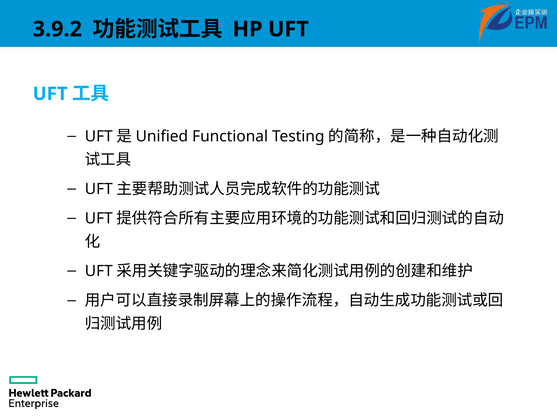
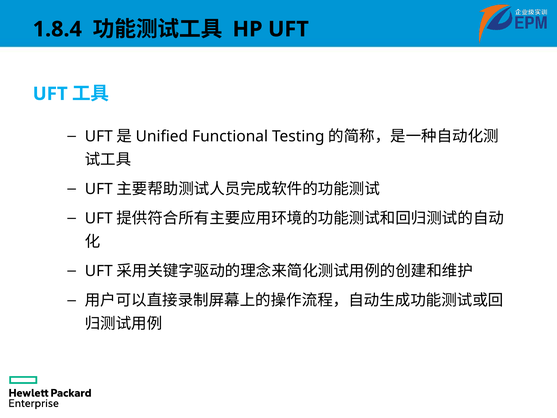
3.9.2: 3.9.2 -> 1.8.4 (57, 29)
